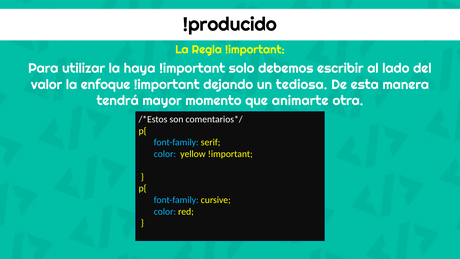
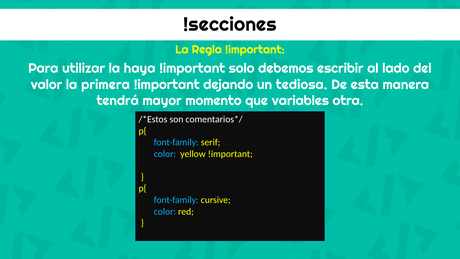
!producido: !producido -> !secciones (230, 24)
enfoque: enfoque -> primera (105, 85)
animarte: animarte -> variables (300, 101)
